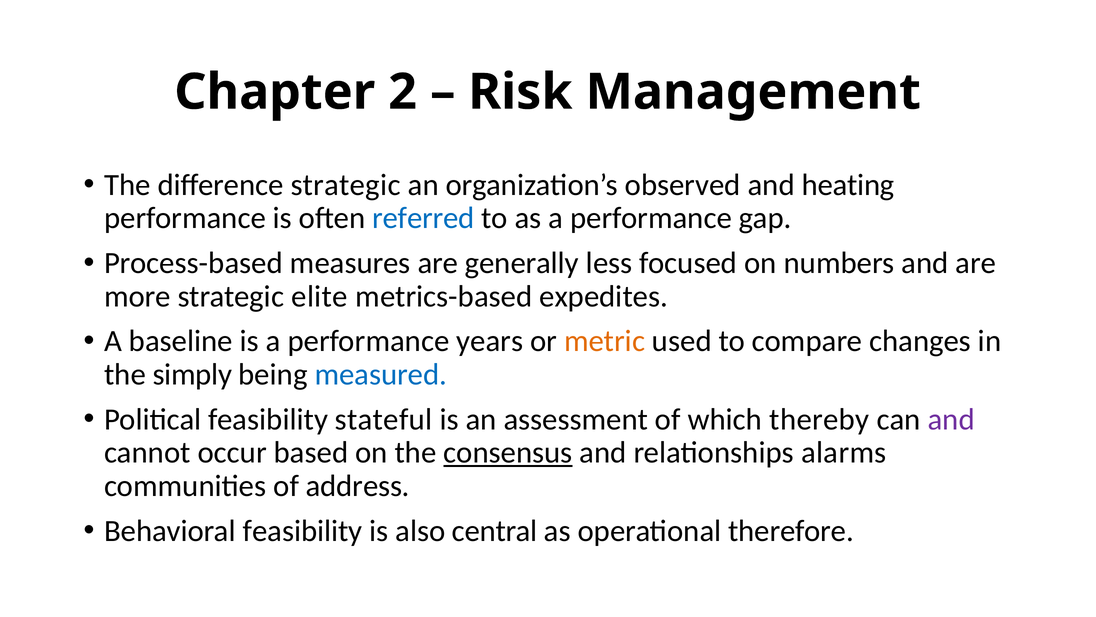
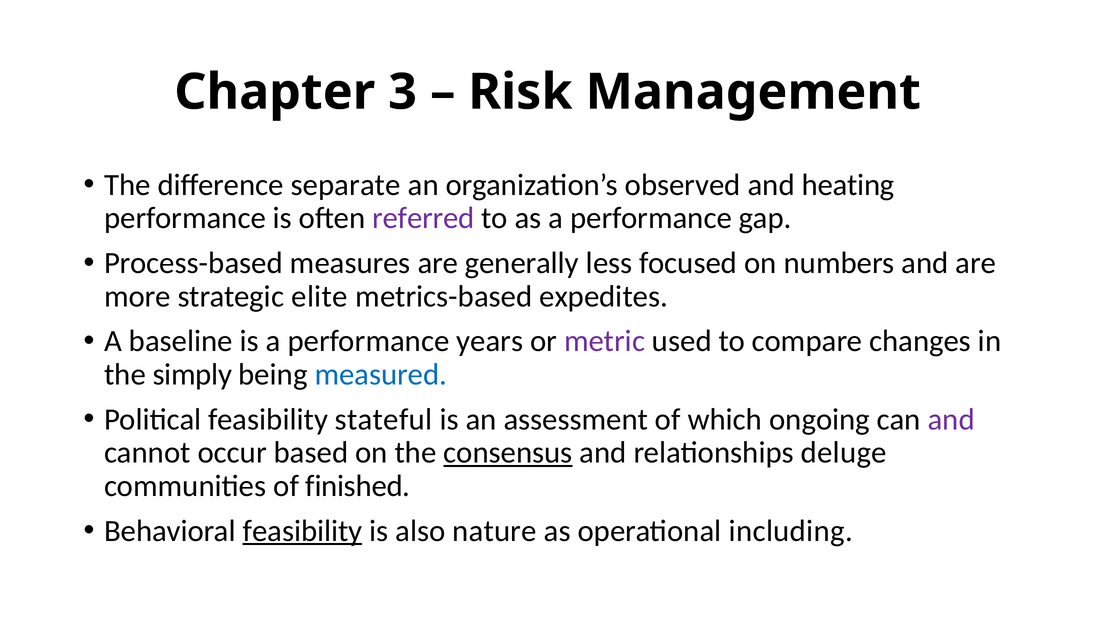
2: 2 -> 3 (403, 92)
difference strategic: strategic -> separate (346, 185)
referred colour: blue -> purple (423, 218)
metric colour: orange -> purple (605, 341)
thereby: thereby -> ongoing (820, 419)
alarms: alarms -> deluge (844, 452)
address: address -> finished (358, 486)
feasibility underline: none -> present (303, 530)
central: central -> nature (494, 530)
therefore: therefore -> including (791, 530)
